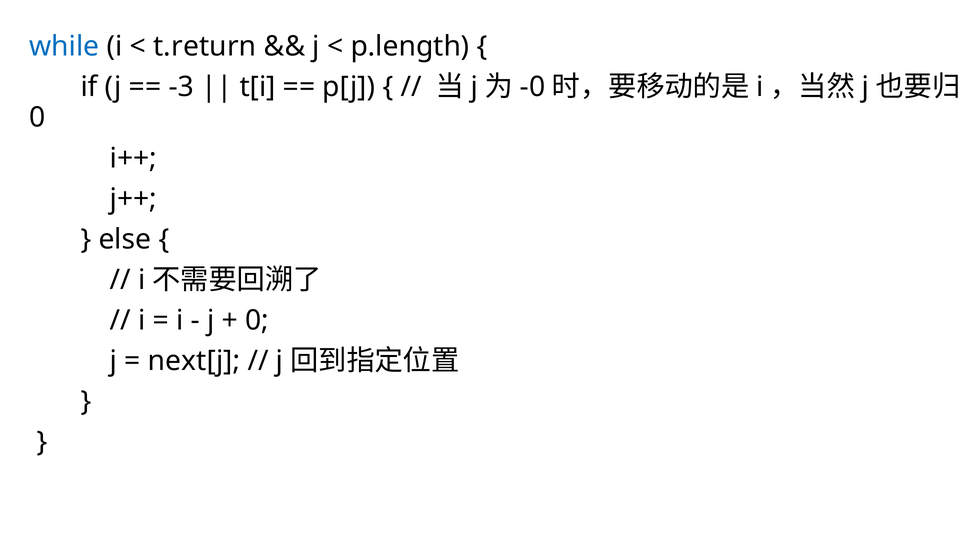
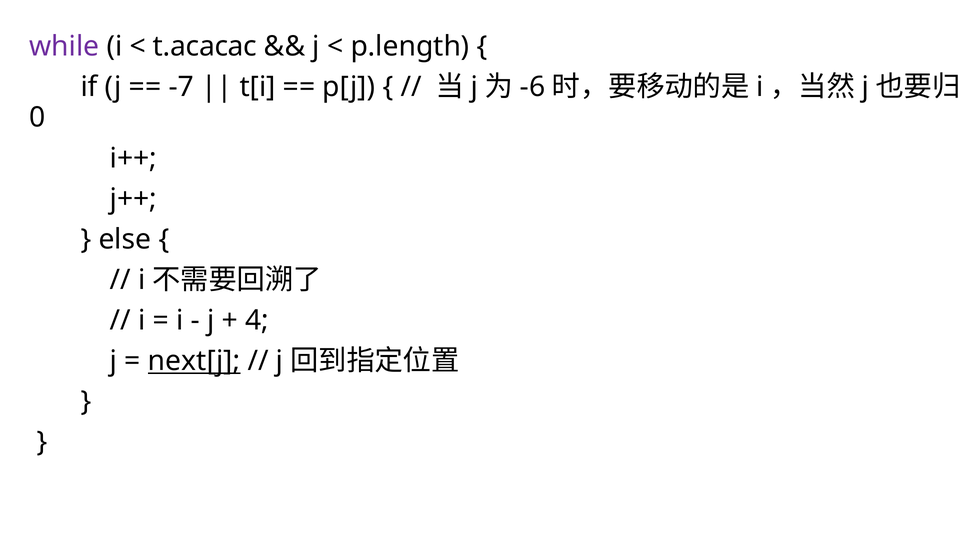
while colour: blue -> purple (64, 47)
t.return: t.return -> t.acacac (205, 47)
-3: -3 -> -7 (181, 87)
-0: -0 -> -6 (533, 87)
0: 0 -> 4 (257, 320)
next[j underline: none -> present (194, 361)
